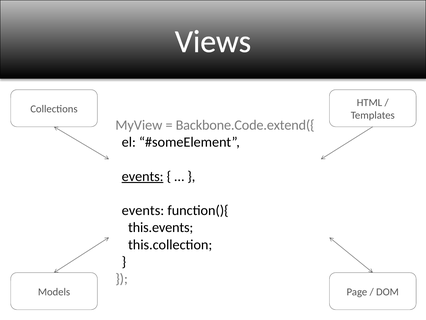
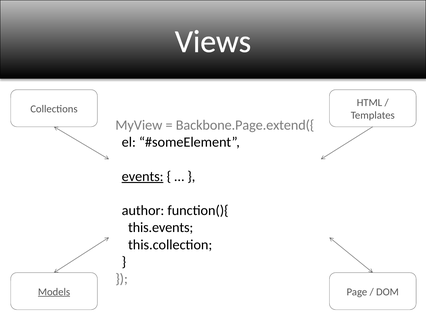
Backbone.Code.extend({: Backbone.Code.extend({ -> Backbone.Page.extend({ (245, 125)
events: events -> author (143, 210)
Models underline: none -> present (54, 291)
